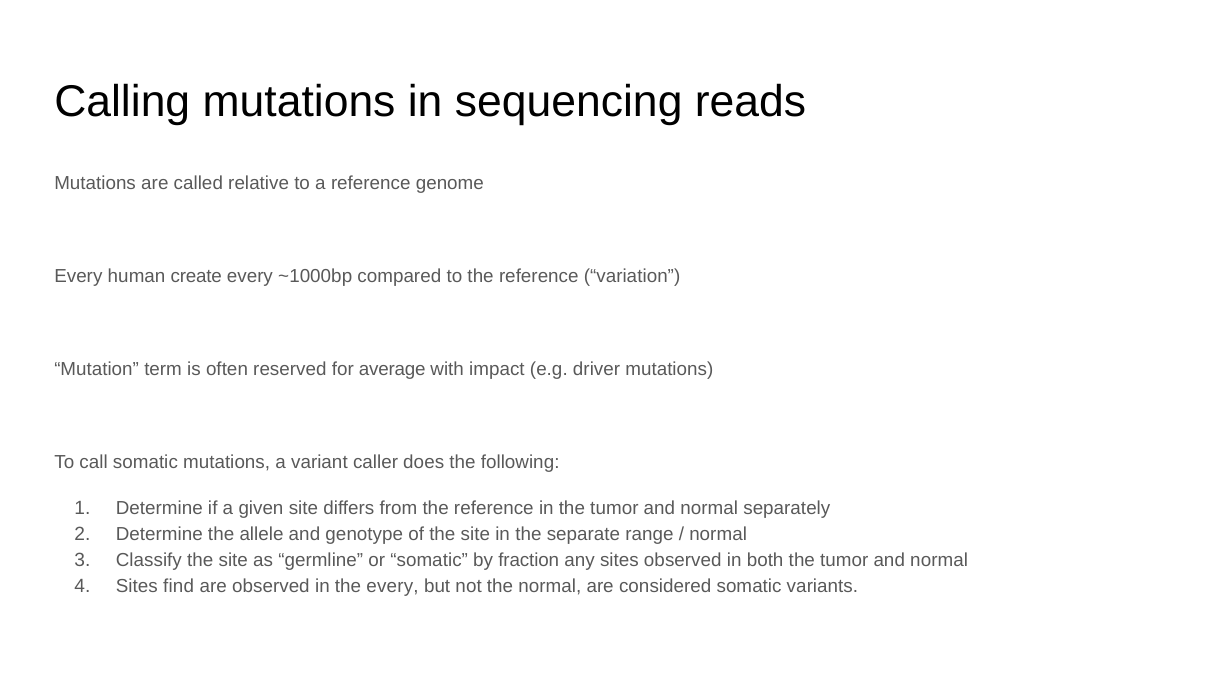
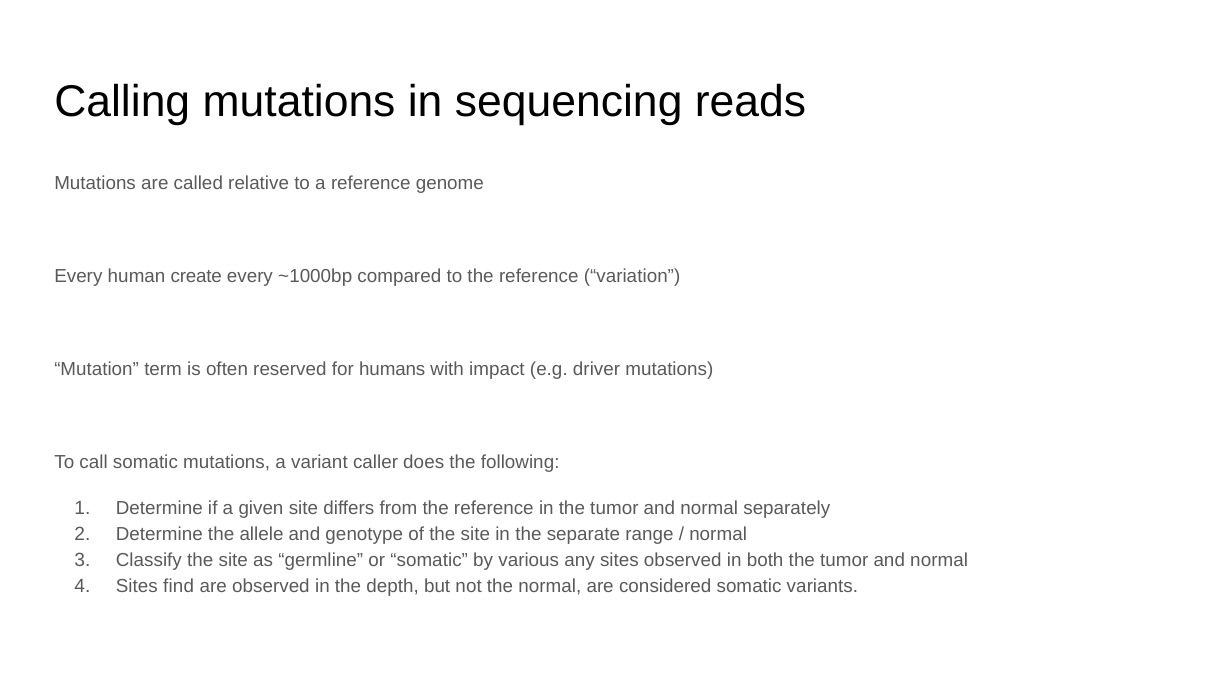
average: average -> humans (392, 369)
fraction: fraction -> various (529, 561)
the every: every -> depth (393, 587)
